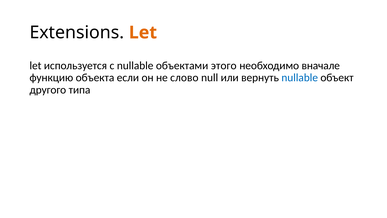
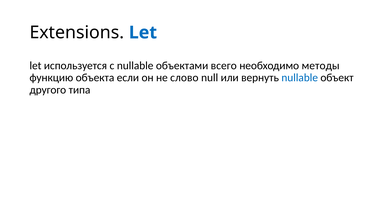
Let colour: orange -> blue (143, 33)
этого: этого -> всего (224, 65)
вначале: вначале -> методы (321, 65)
